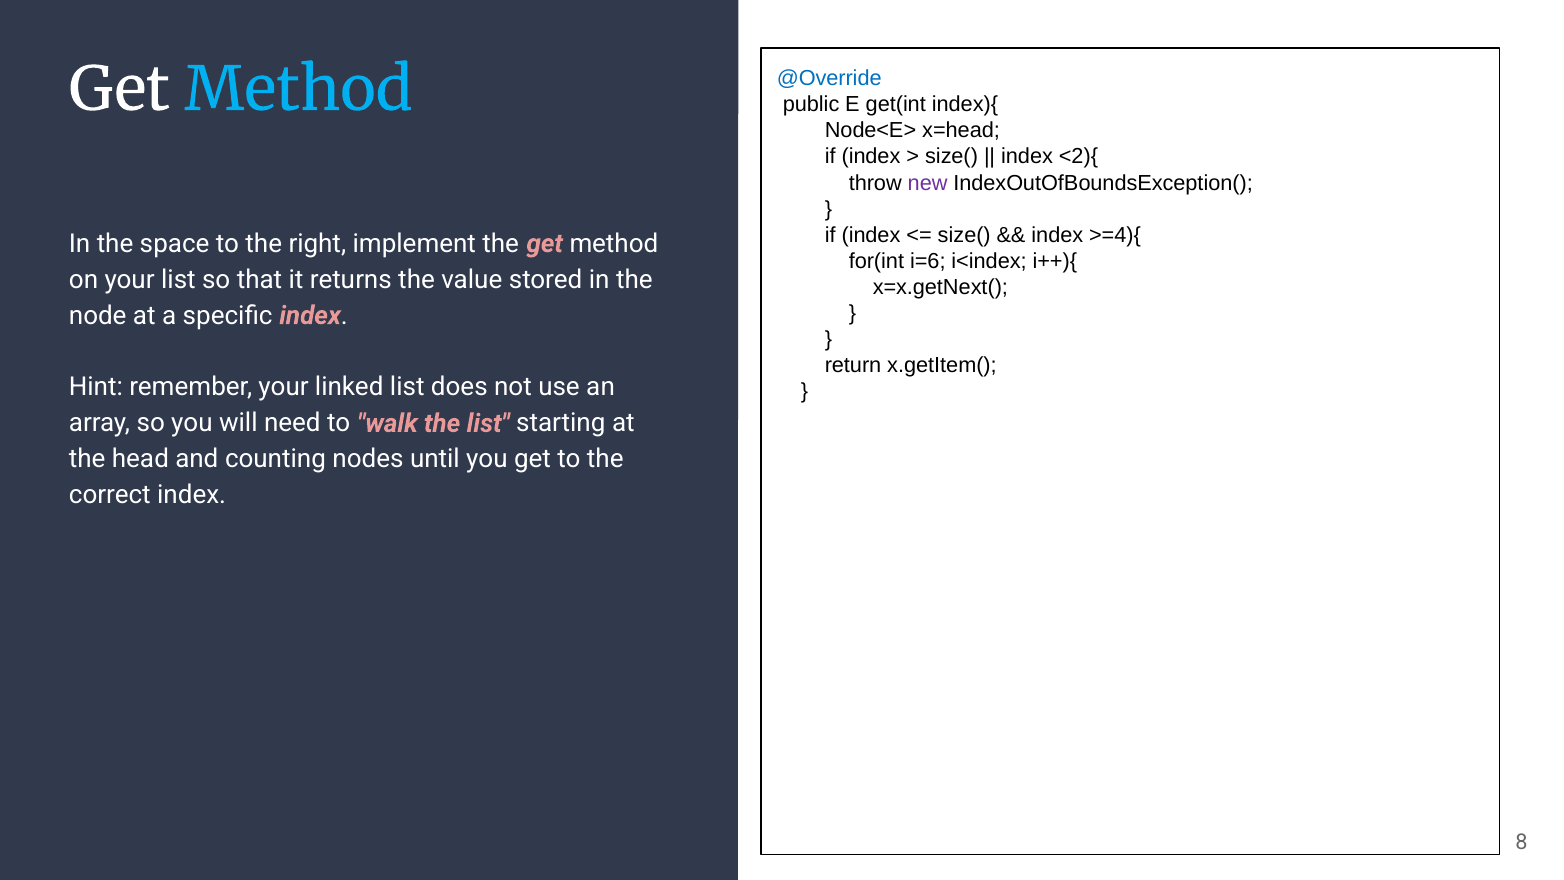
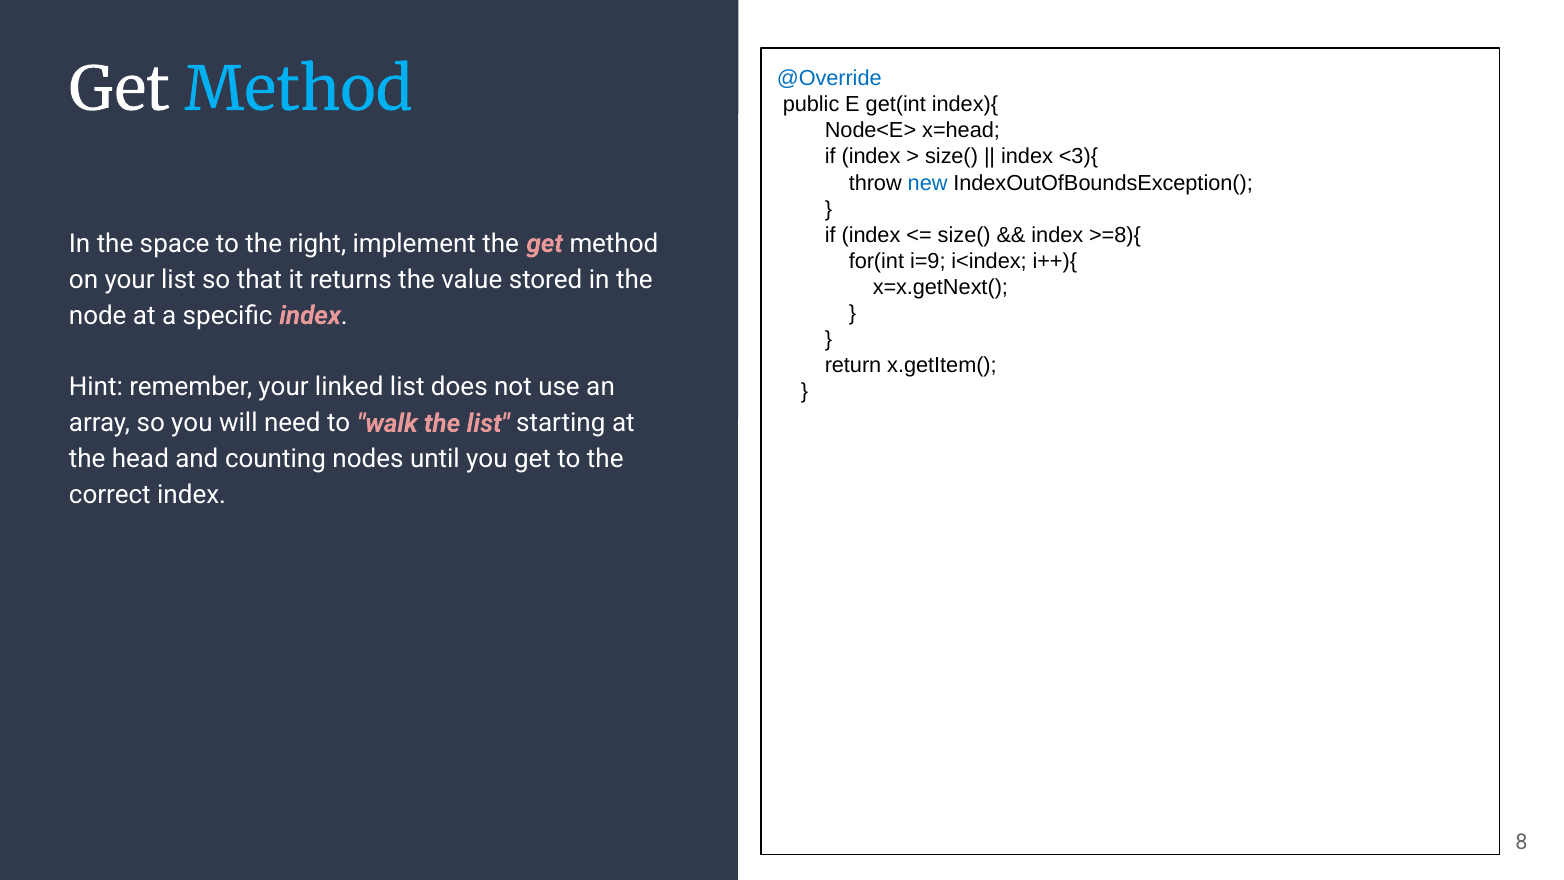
<2){: <2){ -> <3){ (1078, 157)
new colour: purple -> blue (928, 183)
>=4){: >=4){ -> >=8){ (1115, 235)
i=6: i=6 -> i=9 (928, 261)
